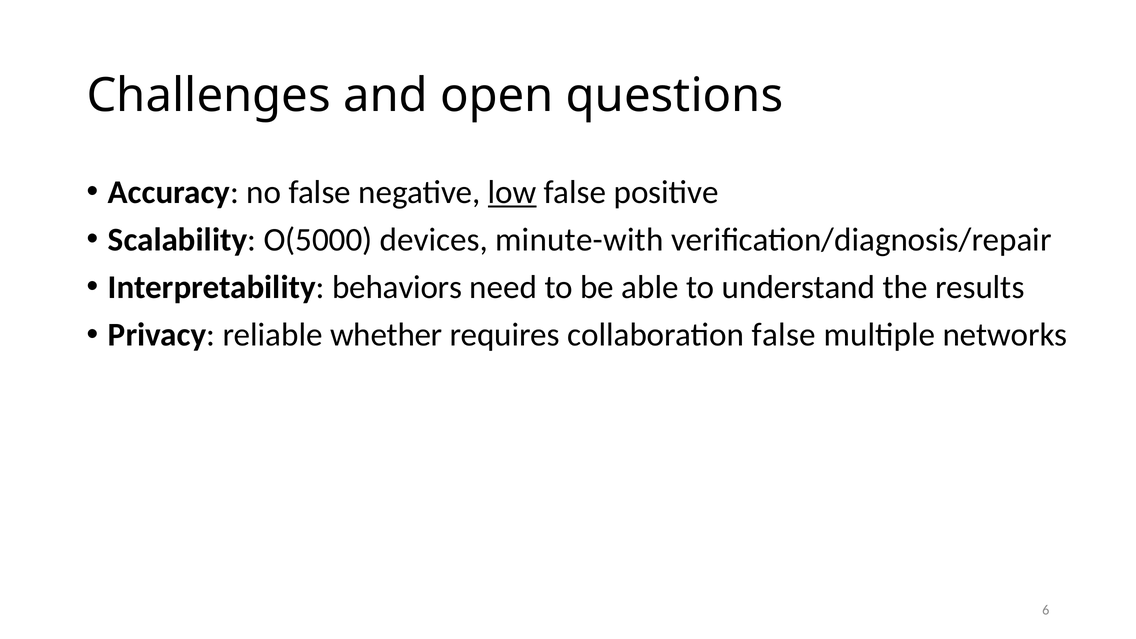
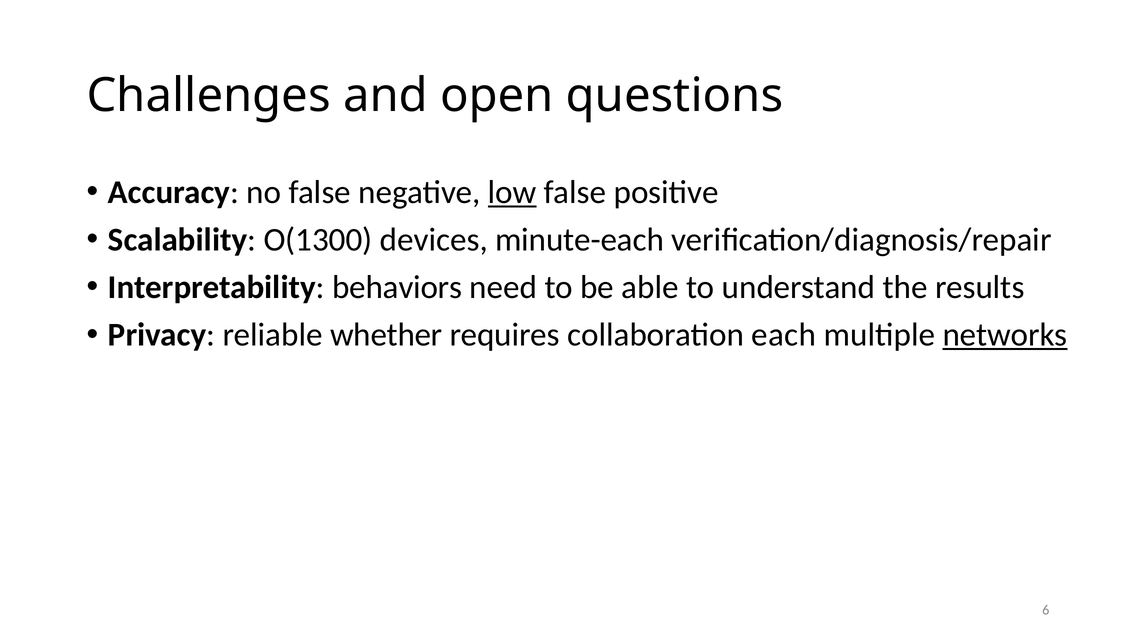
O(5000: O(5000 -> O(1300 (318, 240)
minute-with: minute-with -> minute-each (580, 240)
collaboration false: false -> each (784, 335)
networks underline: none -> present (1005, 335)
